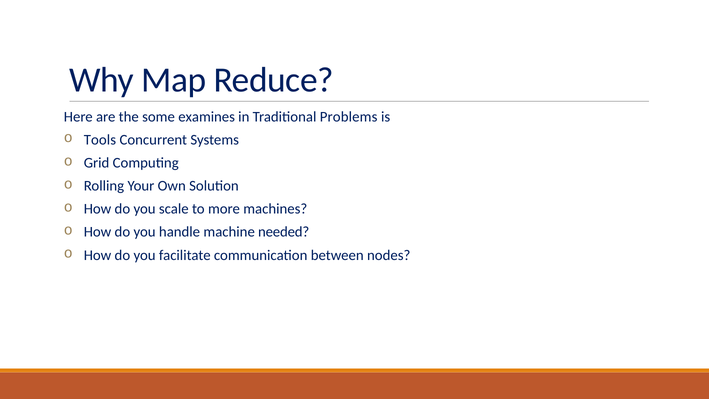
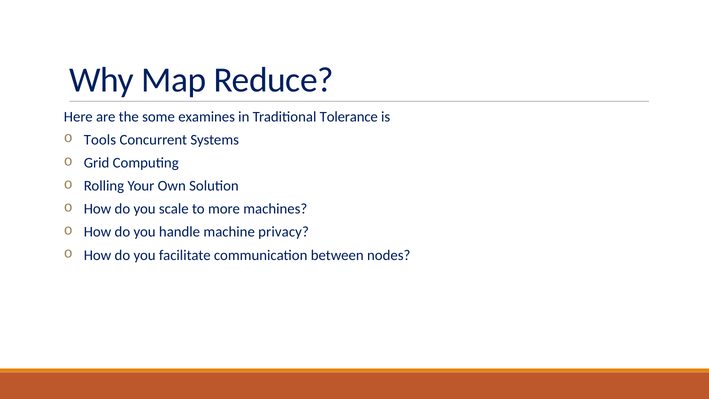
Problems: Problems -> Tolerance (349, 117)
needed: needed -> privacy (284, 232)
